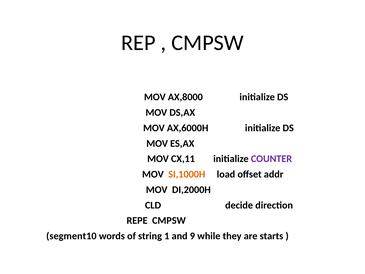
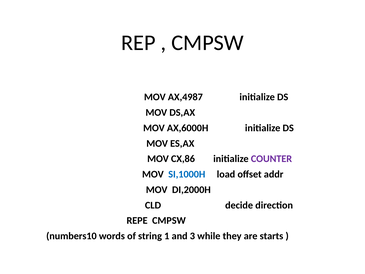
AX,8000: AX,8000 -> AX,4987 (185, 97)
CX,11: CX,11 -> CX,86 (183, 159)
SI,1000H colour: orange -> blue (187, 174)
segment10: segment10 -> numbers10 (71, 236)
9: 9 -> 3 (192, 236)
